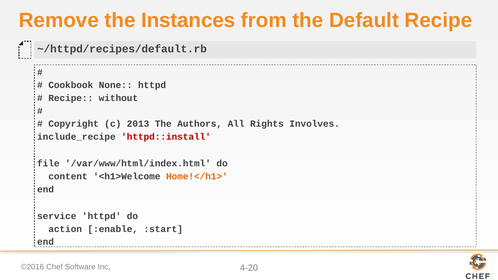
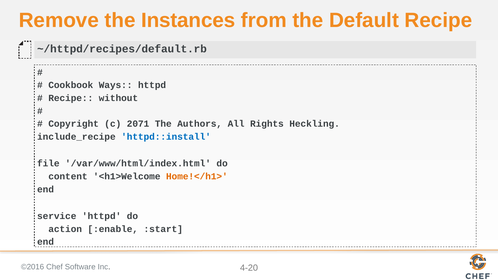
None: None -> Ways (116, 85)
2013: 2013 -> 2071 (138, 124)
Involves: Involves -> Heckling (315, 124)
httpd::install colour: red -> blue (166, 137)
